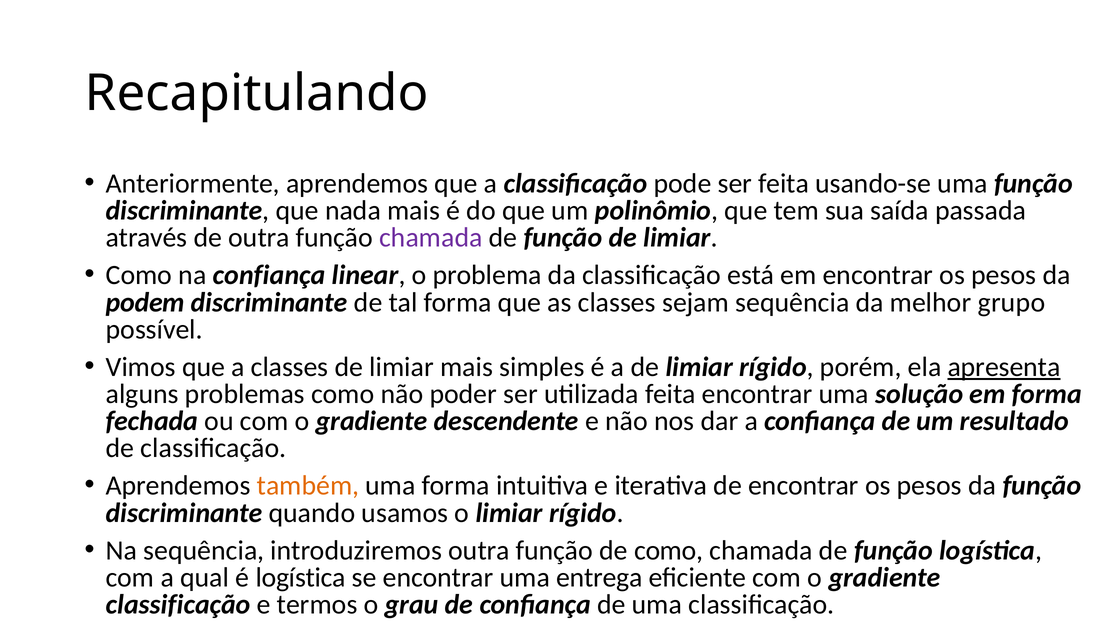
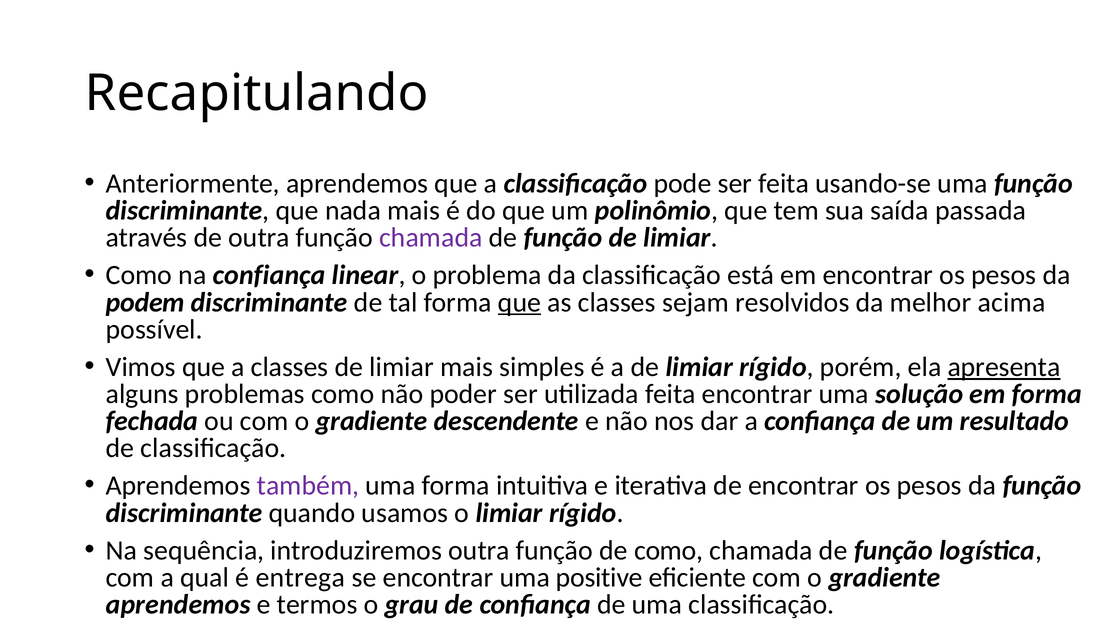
que underline: none -> present (519, 302)
sejam sequência: sequência -> resolvidos (792, 302)
grupo: grupo -> acima (1012, 302)
também colour: orange -> purple (308, 485)
é logística: logística -> entrega (300, 577)
entrega: entrega -> positive (599, 577)
classificação: classificação -> aprendemos (178, 604)
